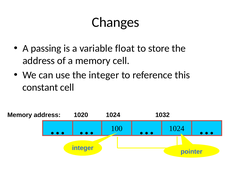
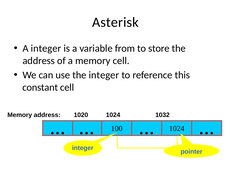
Changes: Changes -> Asterisk (115, 22)
A passing: passing -> integer (46, 48)
float: float -> from (125, 48)
